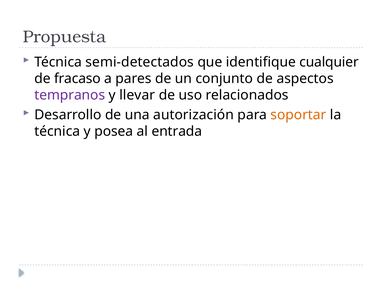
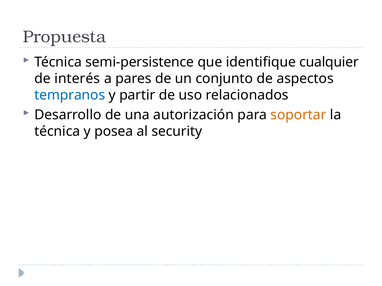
semi-detectados: semi-detectados -> semi-persistence (140, 62)
fracaso: fracaso -> interés (77, 79)
tempranos colour: purple -> blue (70, 95)
llevar: llevar -> partir (137, 95)
entrada: entrada -> security (177, 132)
